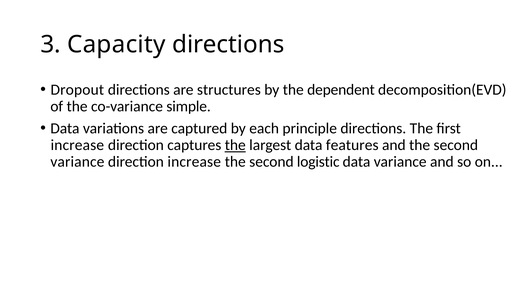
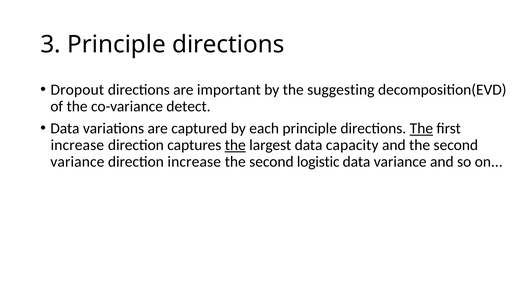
3 Capacity: Capacity -> Principle (116, 45)
structures: structures -> important (229, 90)
dependent: dependent -> suggesting (341, 90)
simple: simple -> detect (189, 106)
The underline: none -> present (421, 129)
features: features -> capacity (352, 145)
